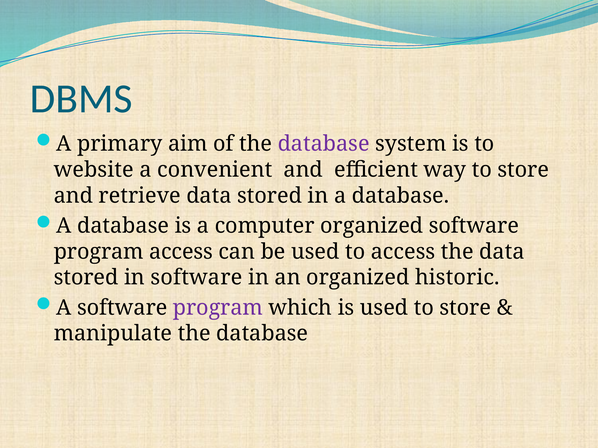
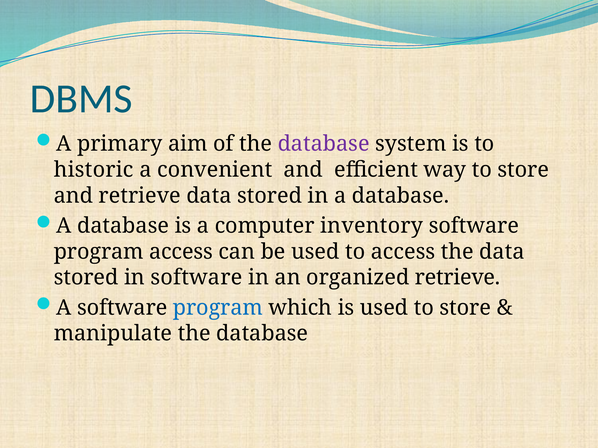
website: website -> historic (94, 170)
computer organized: organized -> inventory (372, 226)
organized historic: historic -> retrieve (458, 278)
program colour: purple -> blue (218, 308)
